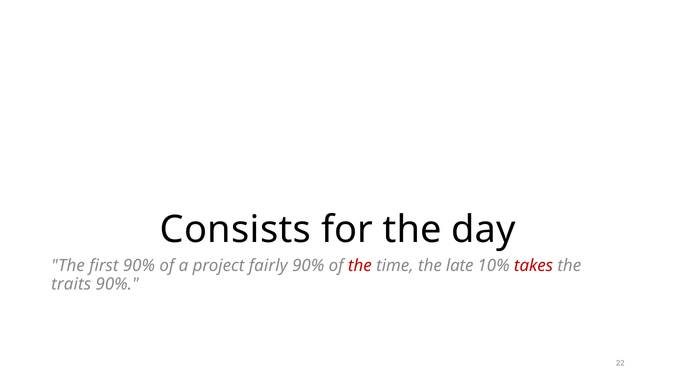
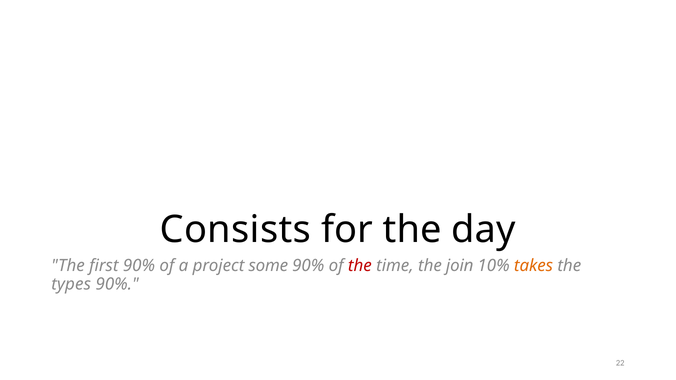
fairly: fairly -> some (268, 266)
late: late -> join (460, 266)
takes colour: red -> orange (533, 266)
traits: traits -> types (71, 284)
